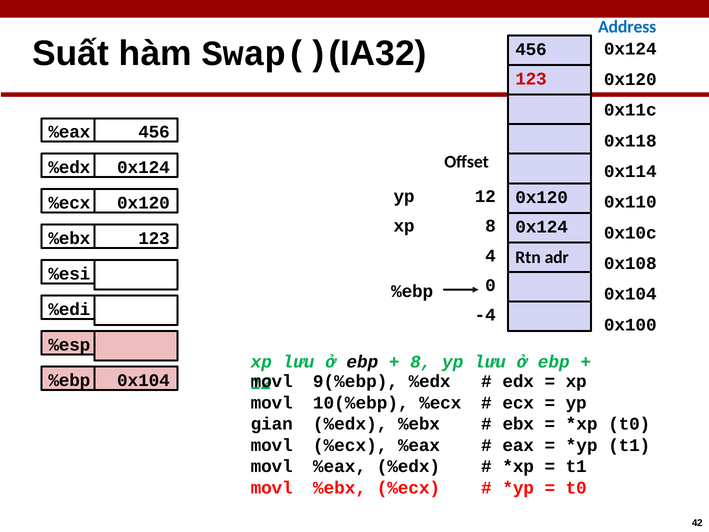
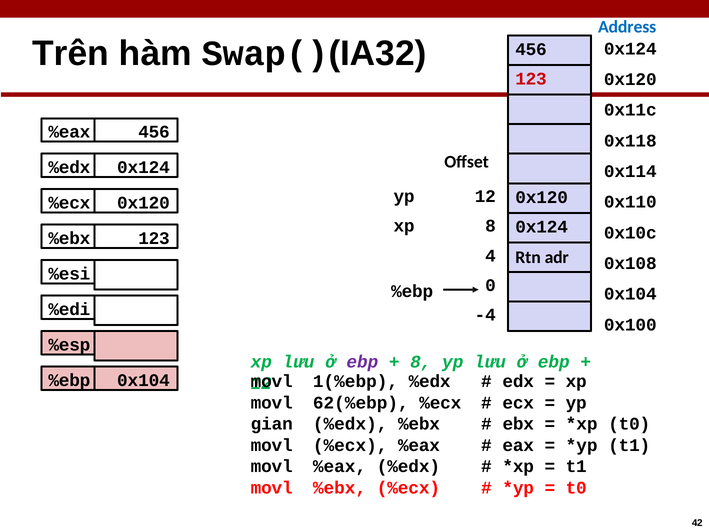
Suất: Suất -> Trên (71, 54)
ebp colour: black -> purple (362, 362)
9(%ebp: 9(%ebp -> 1(%ebp (356, 381)
10(%ebp: 10(%ebp -> 62(%ebp (361, 403)
